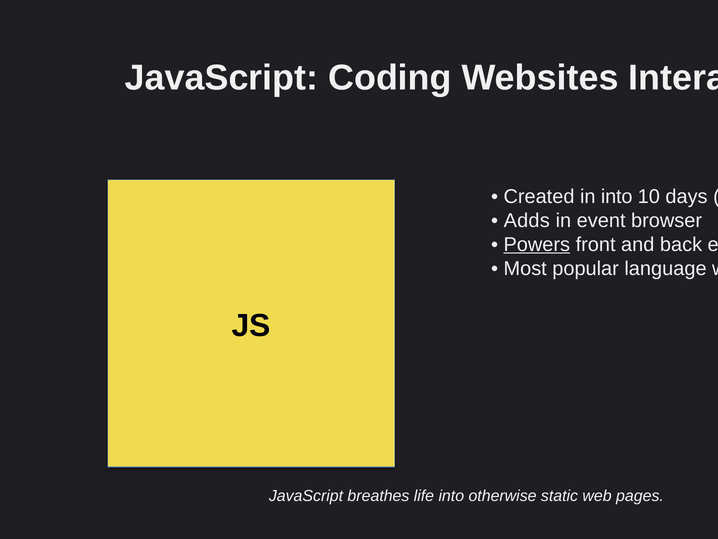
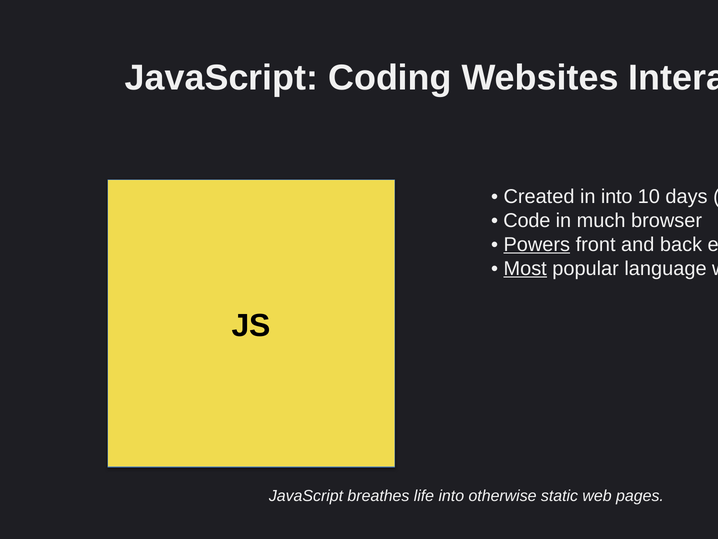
Adds: Adds -> Code (527, 220)
event: event -> much (601, 220)
Most underline: none -> present (525, 268)
